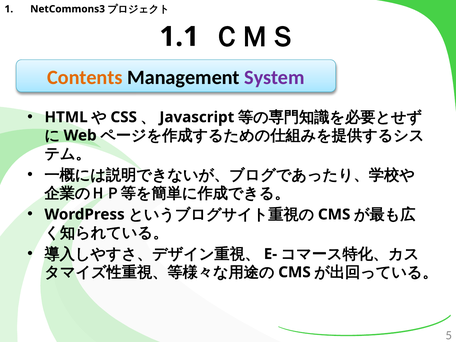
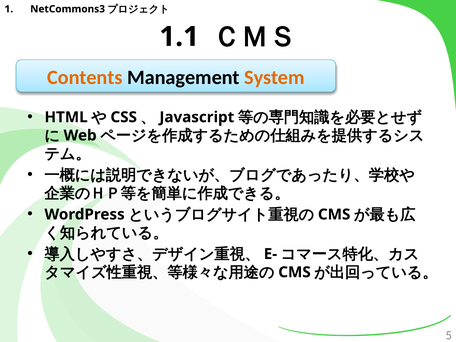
System colour: purple -> orange (274, 77)
